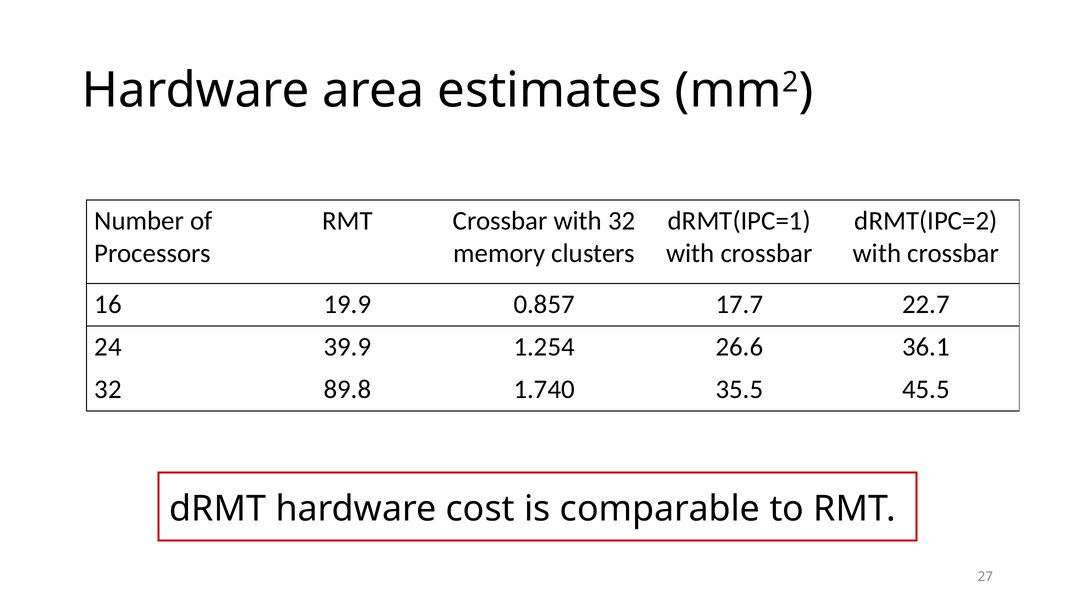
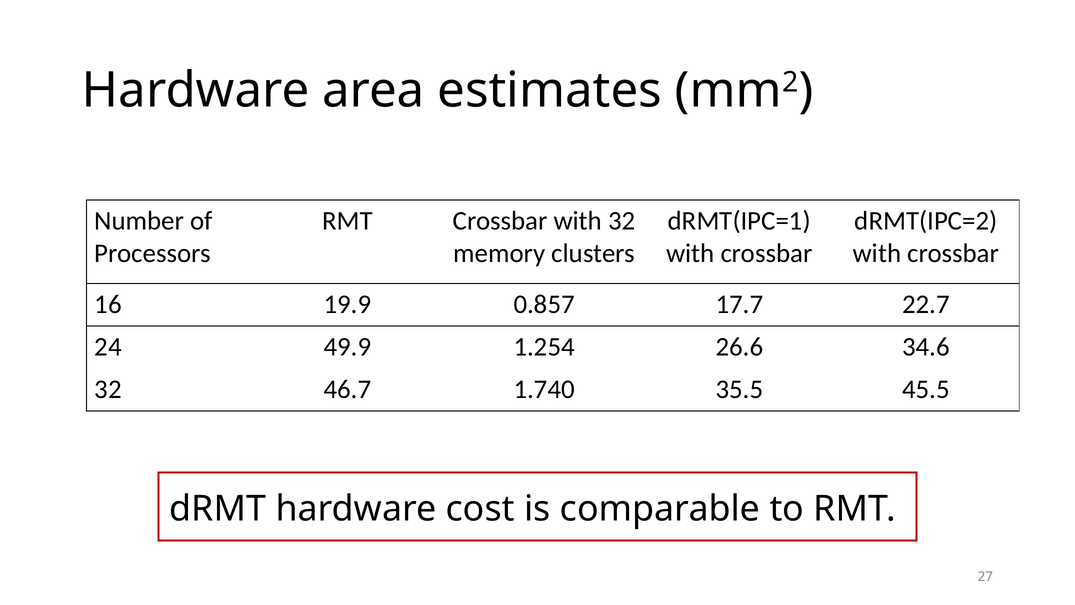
39.9: 39.9 -> 49.9 (348, 347)
36.1: 36.1 -> 34.6 (926, 347)
89.8: 89.8 -> 46.7 (348, 389)
